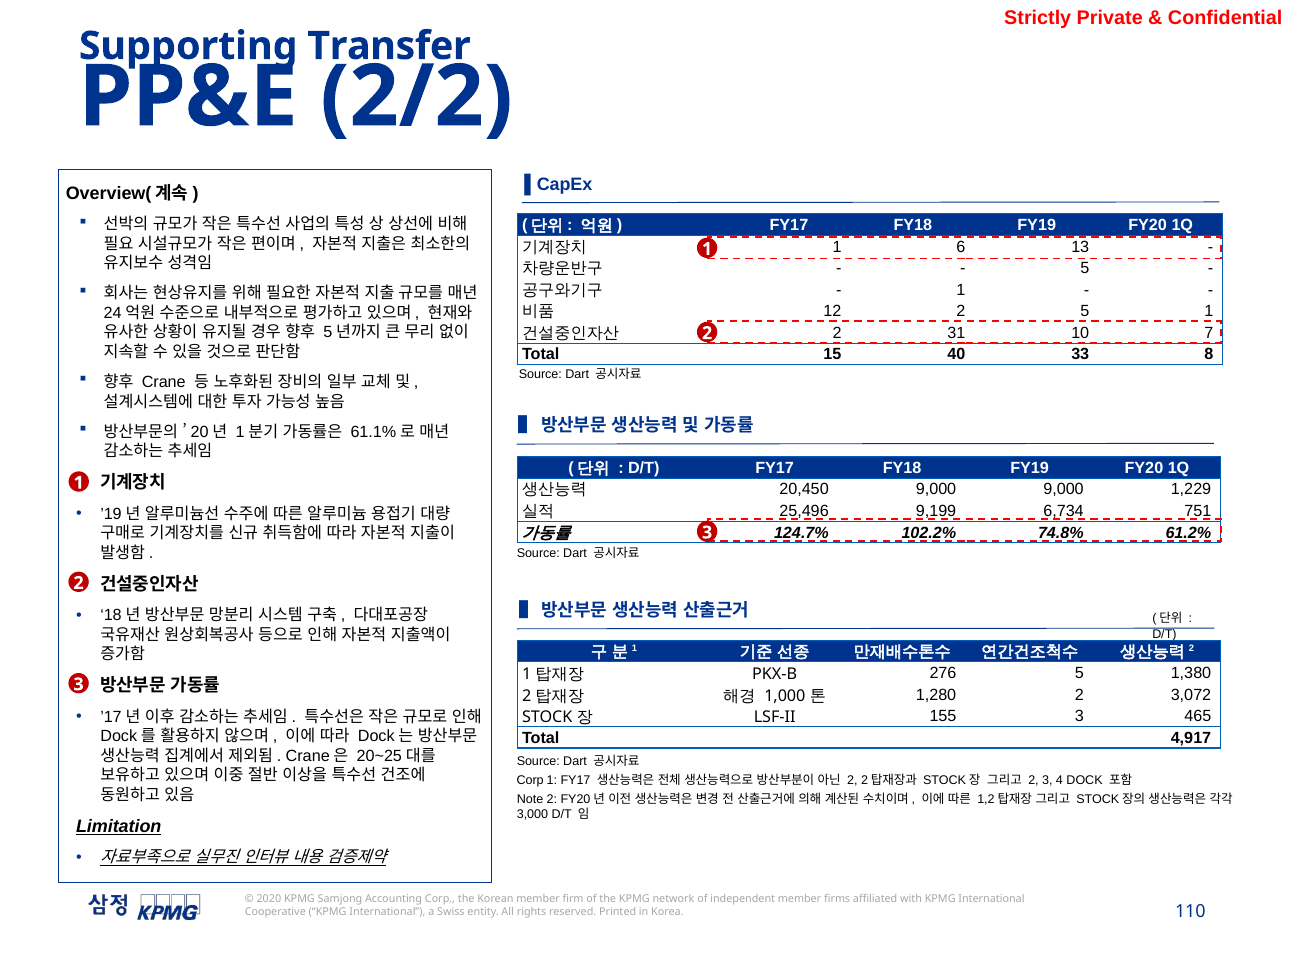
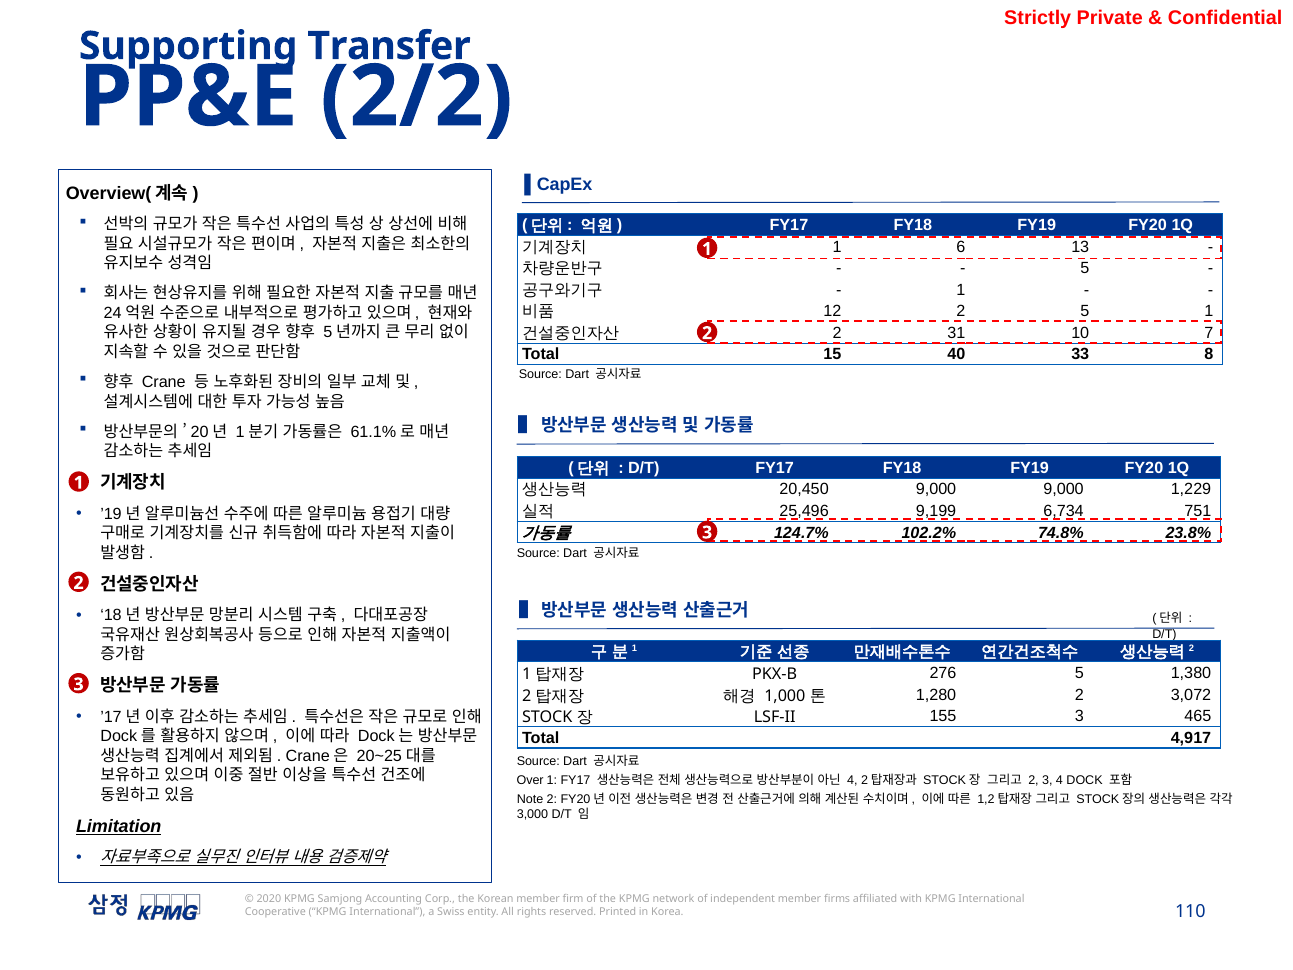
61.2%: 61.2% -> 23.8% (1188, 533)
Corp: Corp -> Over (530, 780)
2: 2 -> 4 (852, 780)
